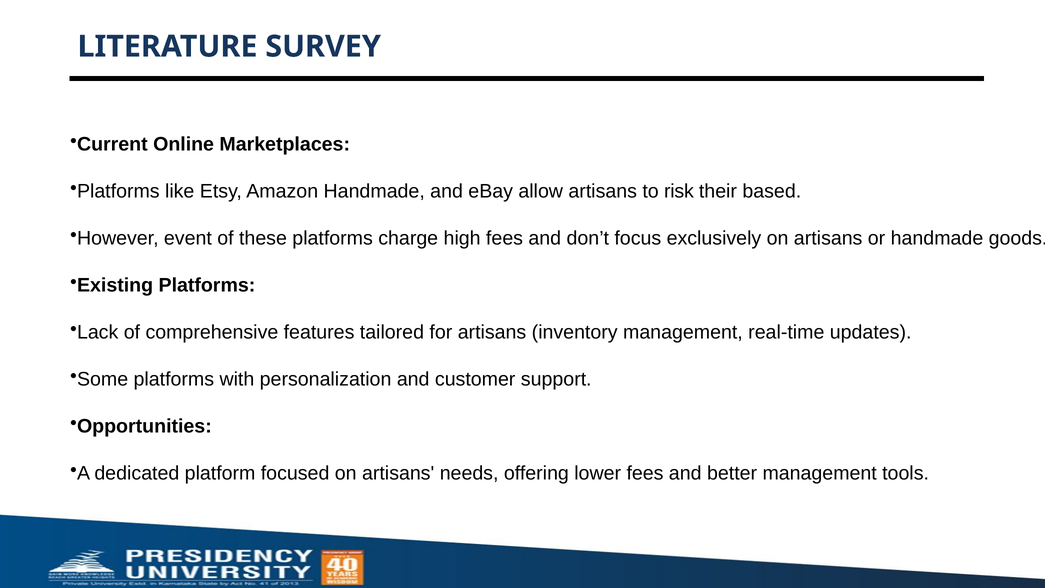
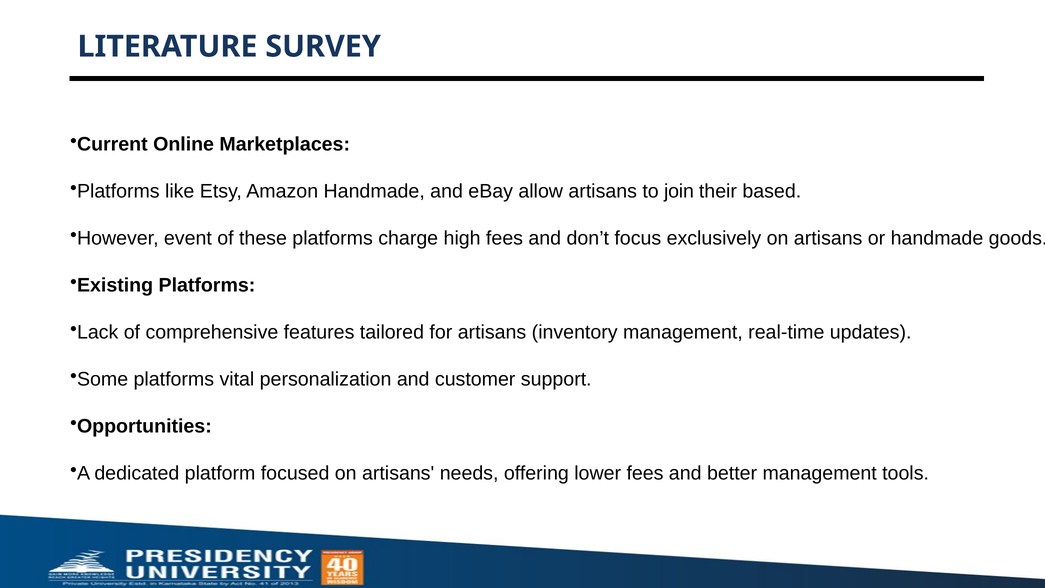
risk: risk -> join (679, 191)
with: with -> vital (237, 379)
